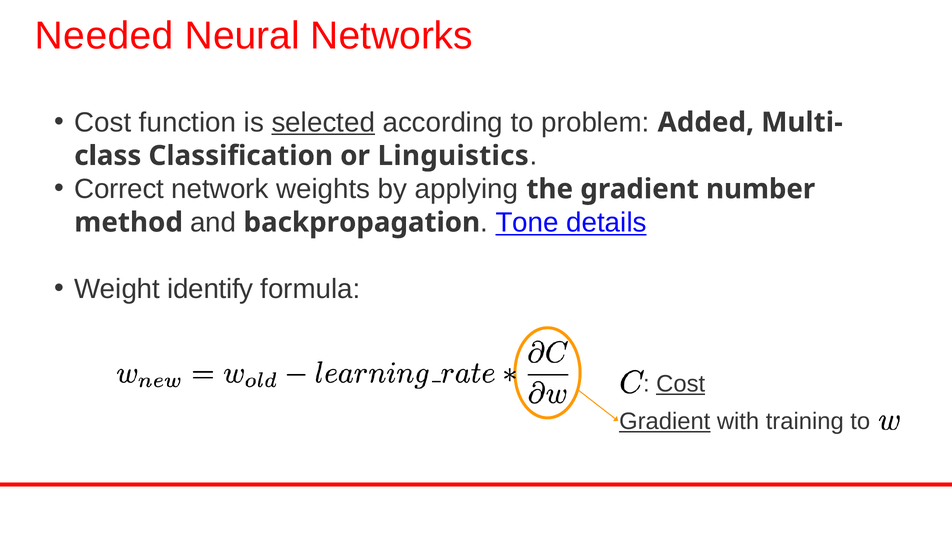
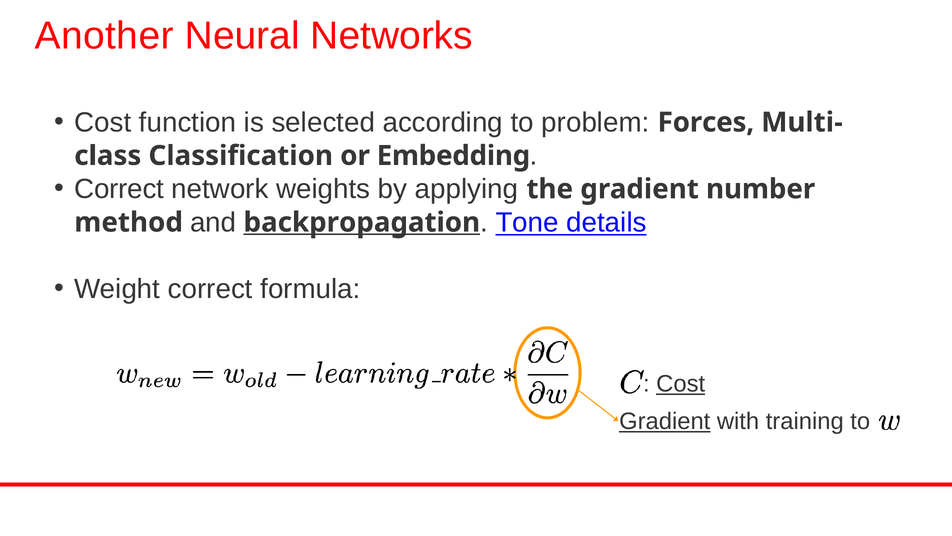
Needed: Needed -> Another (104, 36)
selected underline: present -> none (323, 122)
Added: Added -> Forces (706, 122)
Linguistics: Linguistics -> Embedding (453, 156)
backpropagation underline: none -> present (362, 222)
Weight identify: identify -> correct (210, 289)
